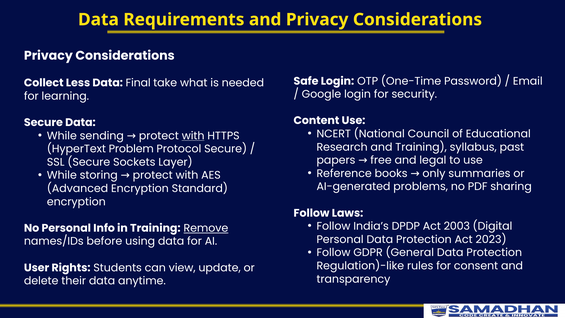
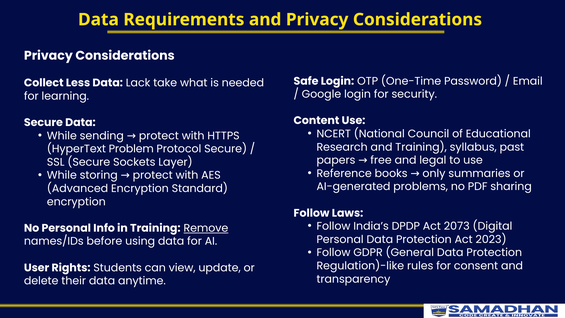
Final: Final -> Lack (138, 83)
with underline: present -> none (193, 136)
2003: 2003 -> 2073 (457, 226)
